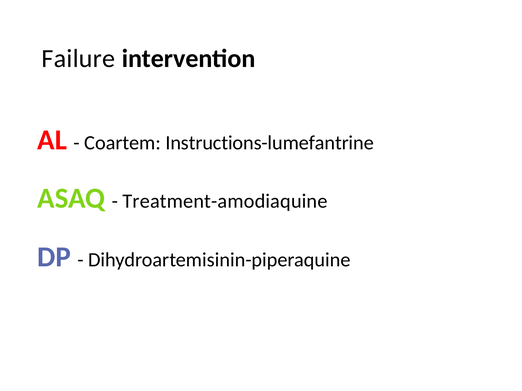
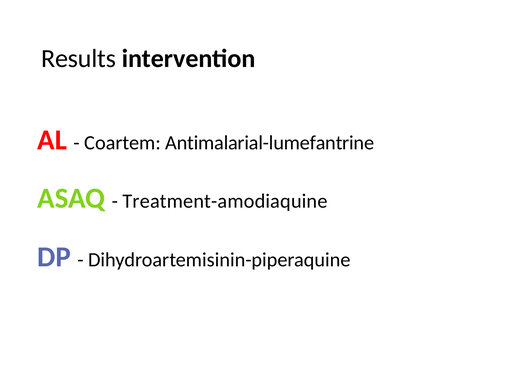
Failure: Failure -> Results (79, 58)
Instructions-lumefantrine: Instructions-lumefantrine -> Antimalarial-lumefantrine (270, 143)
